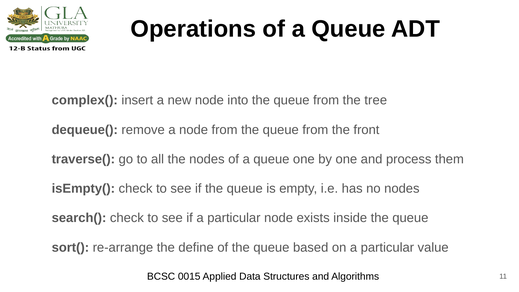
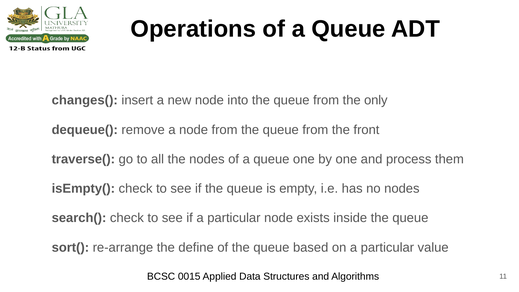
complex(: complex( -> changes( (85, 100)
tree: tree -> only (376, 100)
